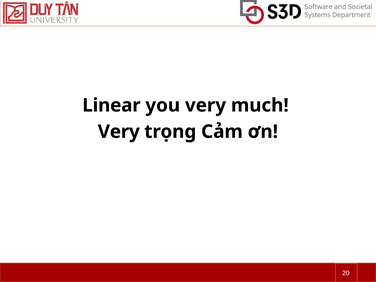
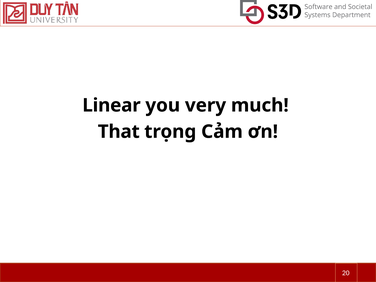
Very: Very -> That (119, 132)
